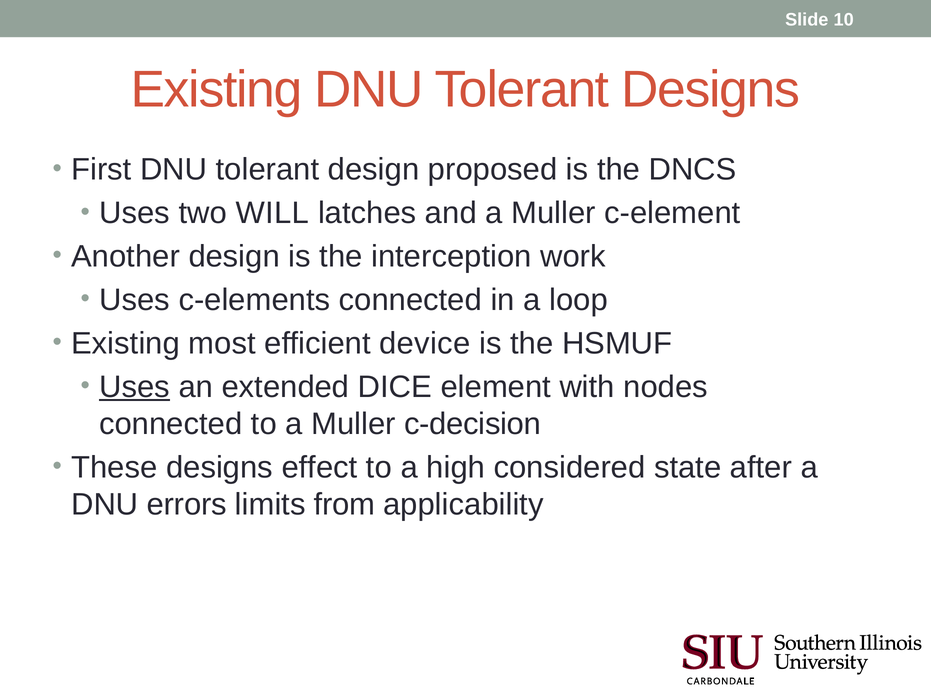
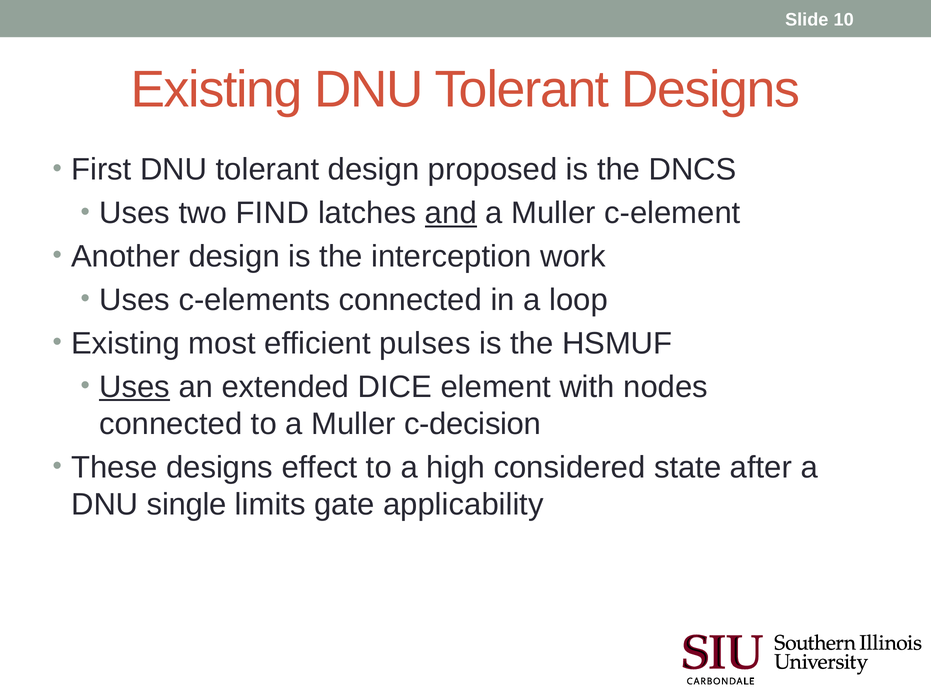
WILL: WILL -> FIND (272, 213)
and underline: none -> present (451, 213)
device: device -> pulses (425, 344)
errors: errors -> single (187, 505)
from: from -> gate (344, 505)
